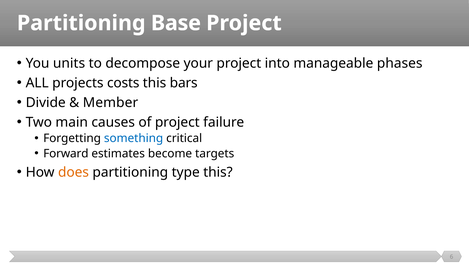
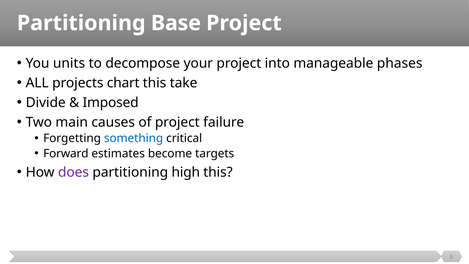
costs: costs -> chart (123, 83)
bars: bars -> take (184, 83)
Member: Member -> Imposed (111, 103)
does colour: orange -> purple (73, 172)
type: type -> high (186, 172)
